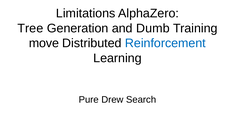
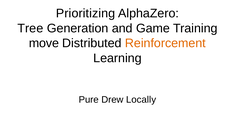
Limitations: Limitations -> Prioritizing (86, 13)
Dumb: Dumb -> Game (153, 28)
Reinforcement colour: blue -> orange (165, 43)
Search: Search -> Locally (141, 100)
